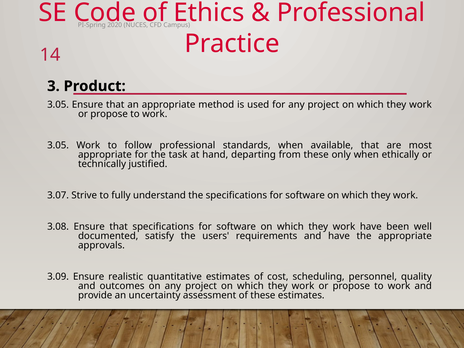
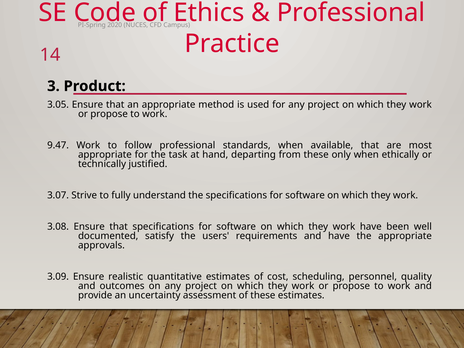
3.05: 3.05 -> 9.47 (58, 145)
